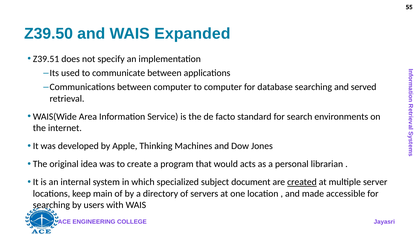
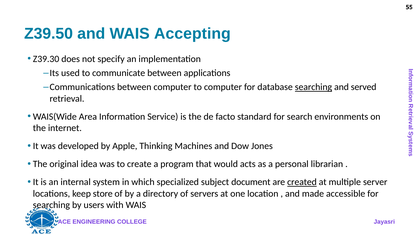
Expanded: Expanded -> Accepting (192, 34)
Z39.51: Z39.51 -> Z39.30 (46, 59)
searching underline: none -> present (313, 87)
main: main -> store (103, 194)
